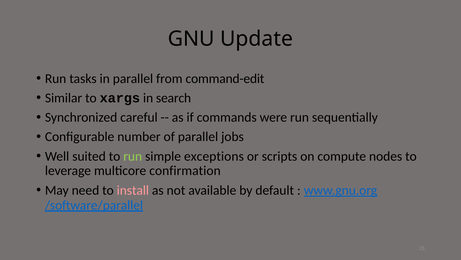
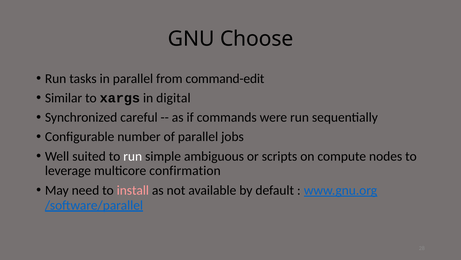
Update: Update -> Choose (257, 39)
search: search -> digital (173, 98)
run colour: light green -> white (133, 156)
exceptions: exceptions -> ambiguous (214, 156)
